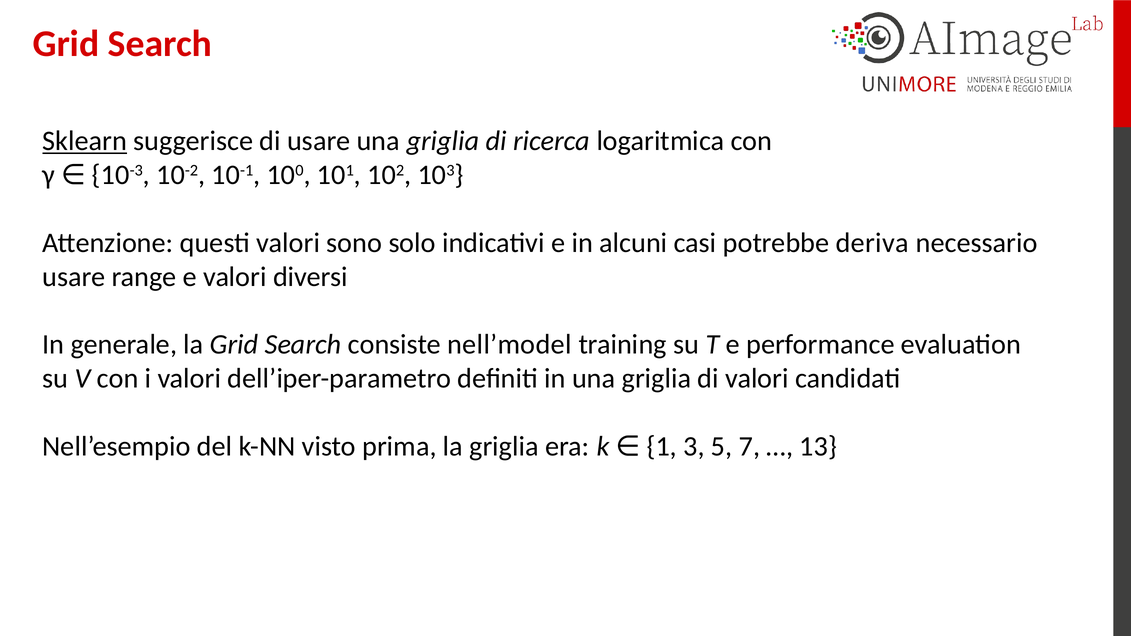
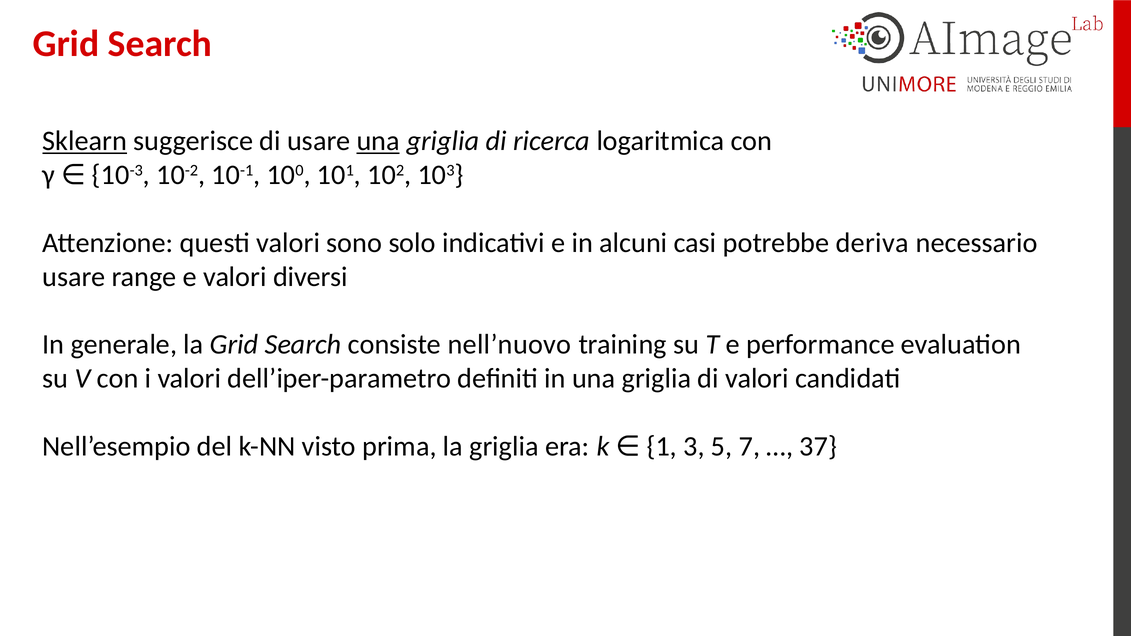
una underline: none -> present (378, 141)
nell’model: nell’model -> nell’nuovo (509, 345)
13: 13 -> 37 (818, 446)
